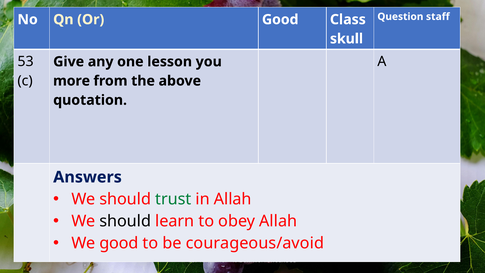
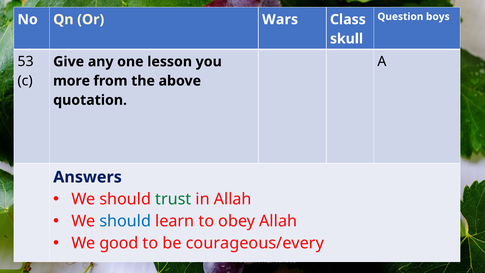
staff: staff -> boys (438, 17)
Or Good: Good -> Wars (280, 20)
should colour: black -> blue (125, 221)
courageous/avoid: courageous/avoid -> courageous/every (255, 243)
